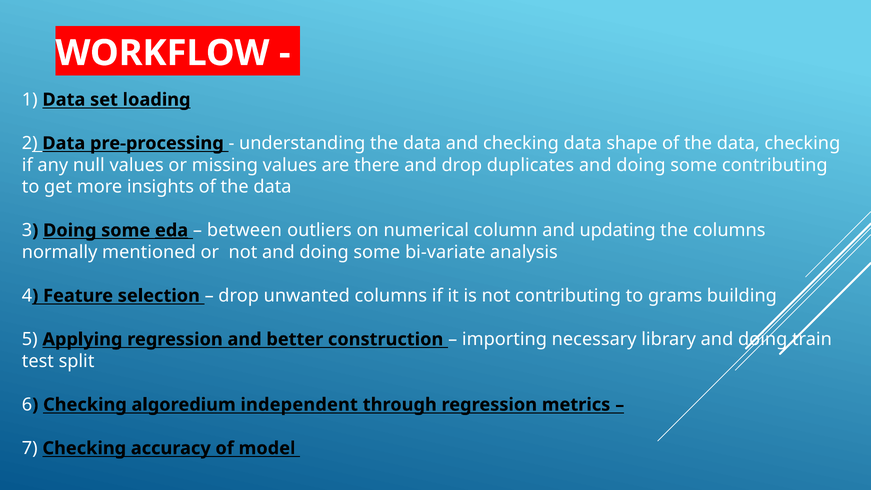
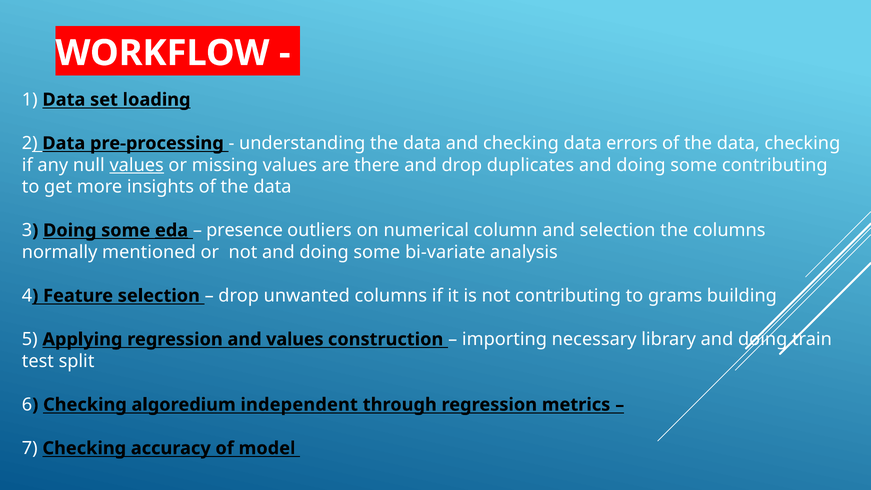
shape: shape -> errors (632, 143)
values underline: none -> present (137, 165)
between: between -> presence (245, 230)
and updating: updating -> selection (618, 230)
and better: better -> values (295, 339)
